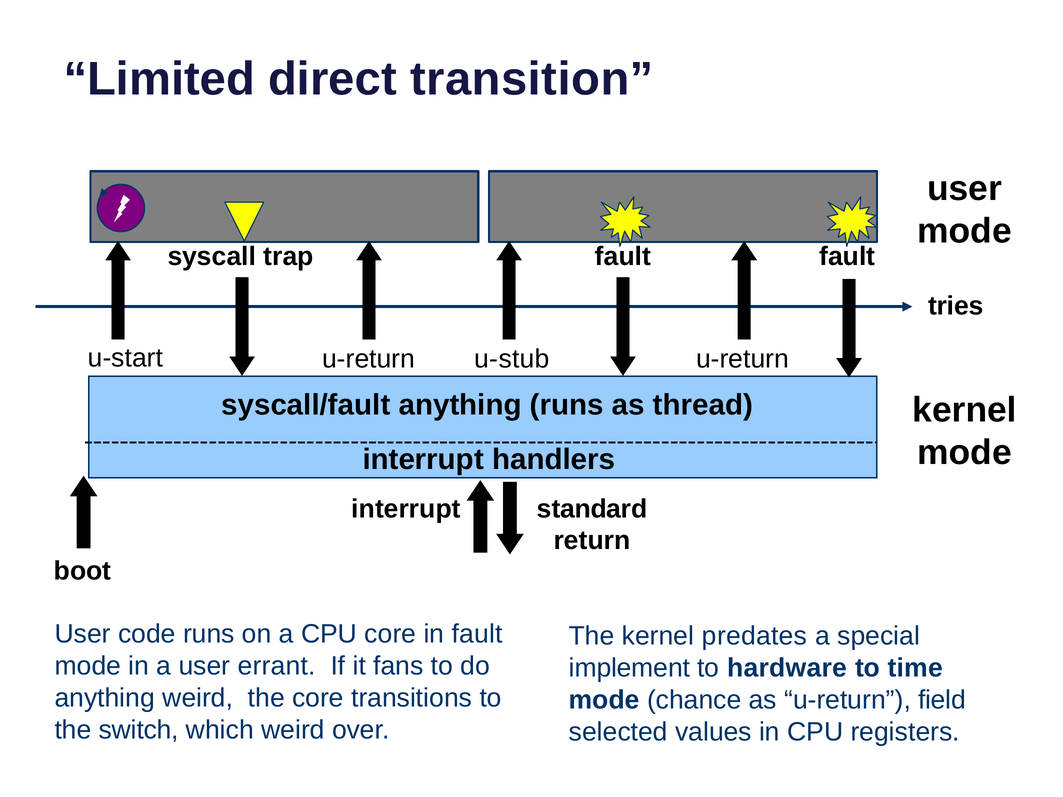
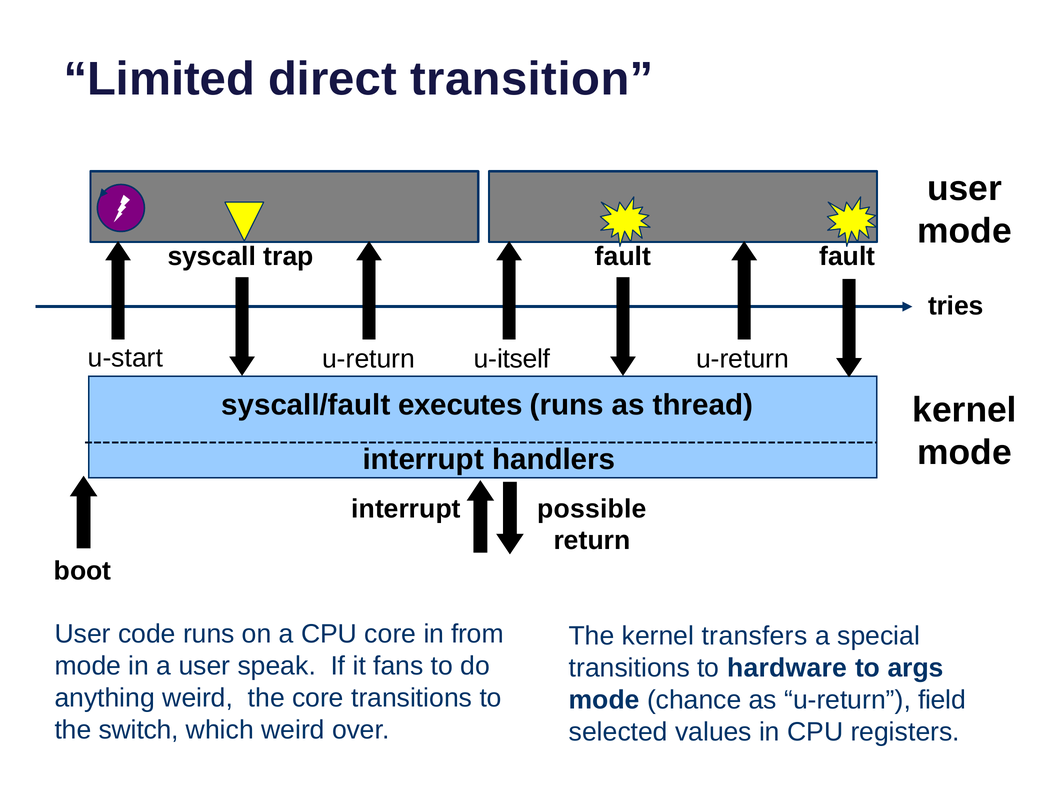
u-stub: u-stub -> u-itself (512, 359)
syscall/fault anything: anything -> executes (460, 405)
standard: standard -> possible (592, 509)
in fault: fault -> from (477, 634)
predates: predates -> transfers (755, 636)
errant: errant -> speak (277, 666)
implement: implement -> transitions (629, 668)
time: time -> args (916, 668)
